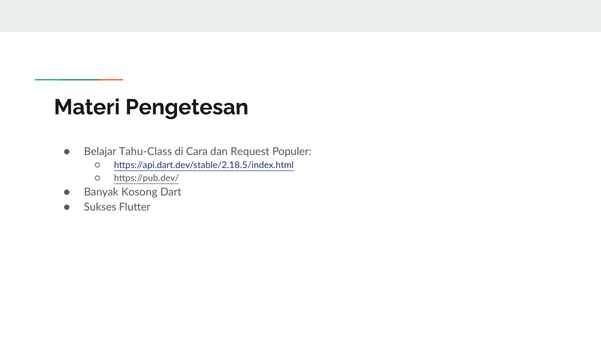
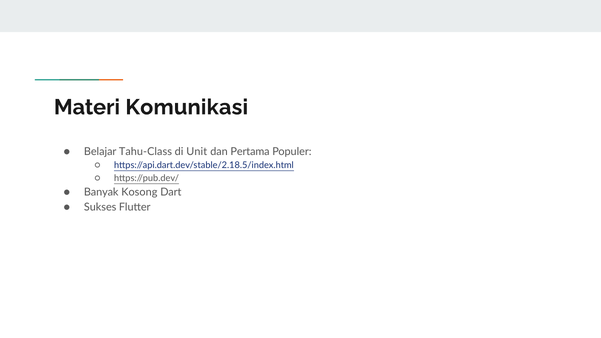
Pengetesan: Pengetesan -> Komunikasi (187, 107)
Cara: Cara -> Unit (197, 152)
Request: Request -> Pertama (250, 152)
